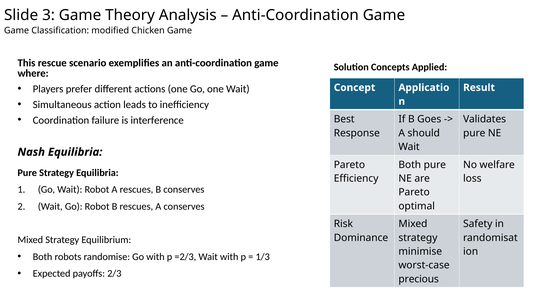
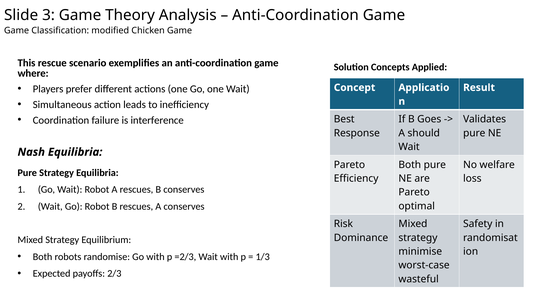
precious: precious -> wasteful (419, 279)
